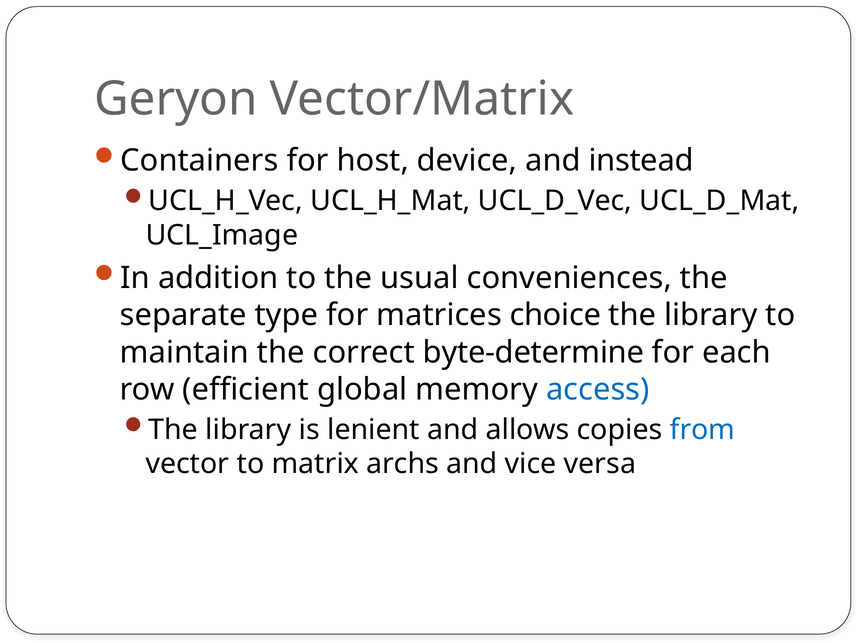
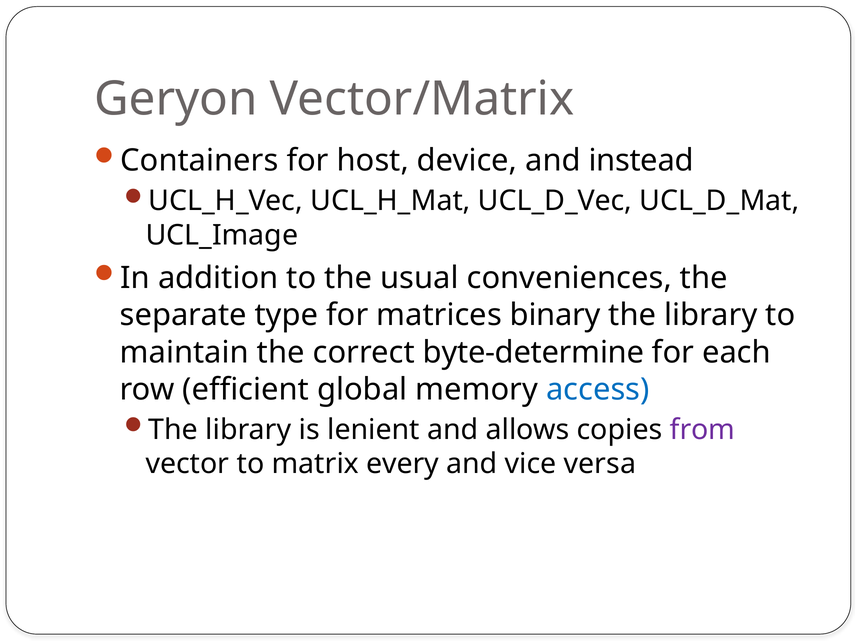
choice: choice -> binary (555, 315)
from colour: blue -> purple (703, 429)
archs: archs -> every (403, 464)
